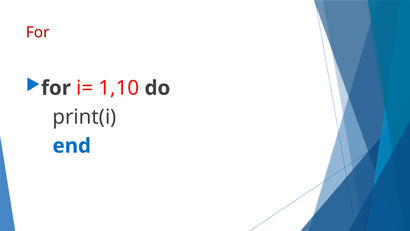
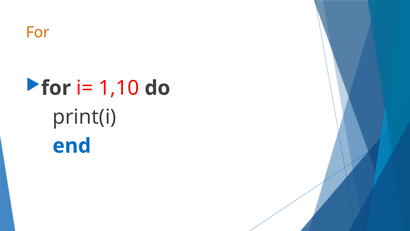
For colour: red -> orange (38, 32)
